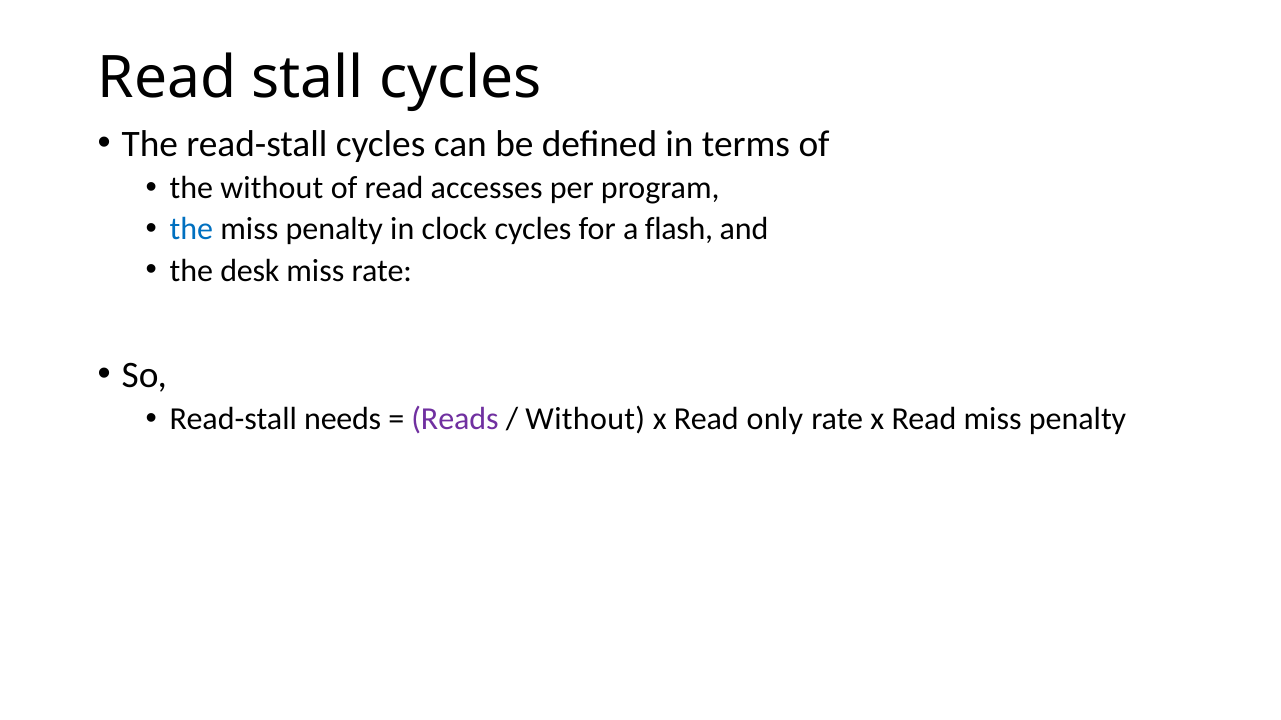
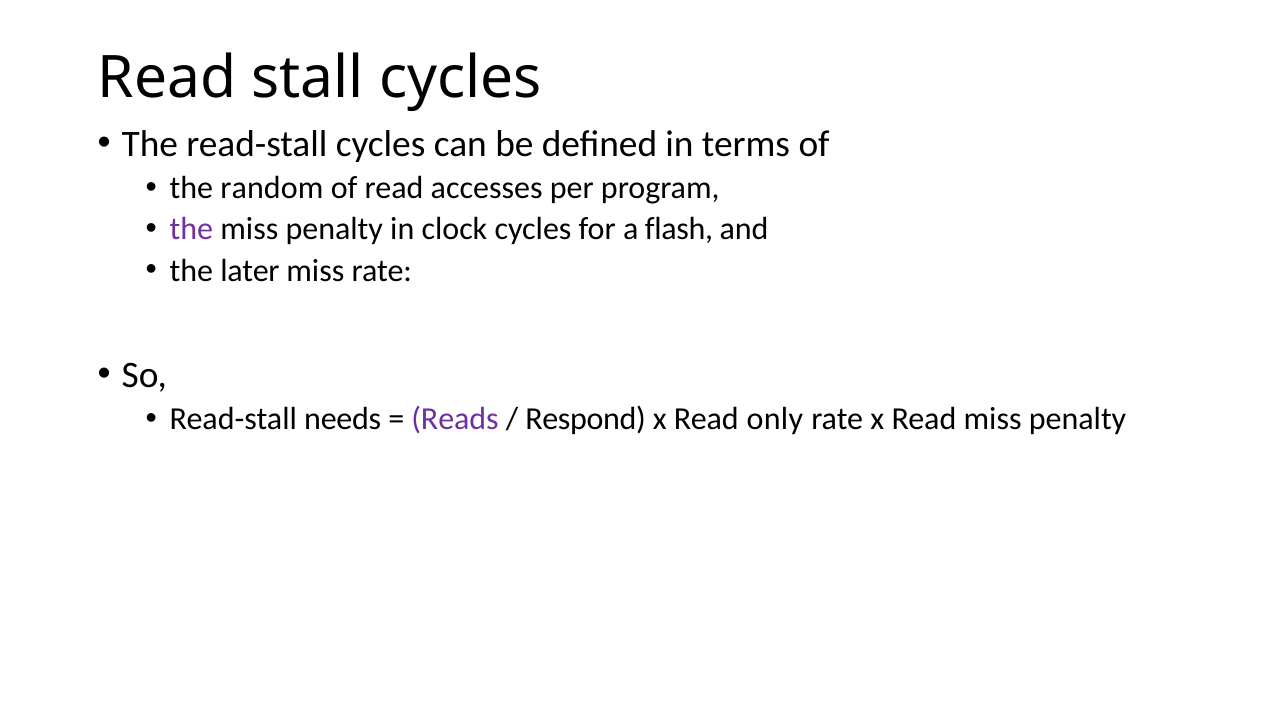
the without: without -> random (272, 188)
the colour: blue -> purple (191, 230)
desk: desk -> later (250, 271)
Without: Without -> Respond (586, 419)
